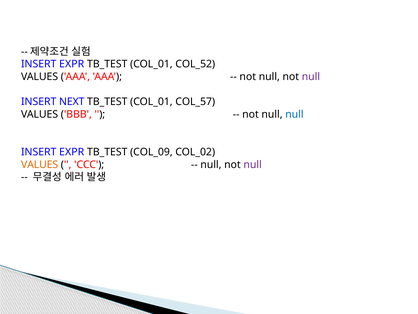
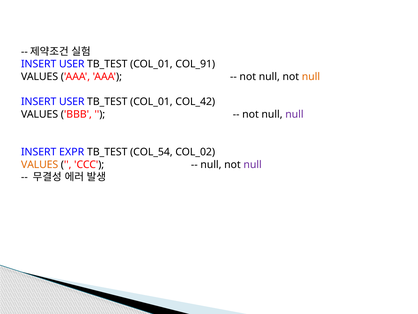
EXPR: EXPR -> USER (72, 64)
COL_52: COL_52 -> COL_91 (195, 64)
null colour: purple -> orange (311, 77)
NEXT: NEXT -> USER (72, 102)
COL_57: COL_57 -> COL_42 (195, 102)
null colour: blue -> purple (294, 114)
COL_09: COL_09 -> COL_54 (151, 152)
